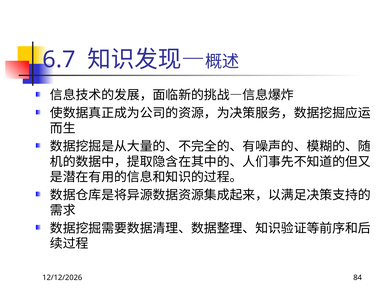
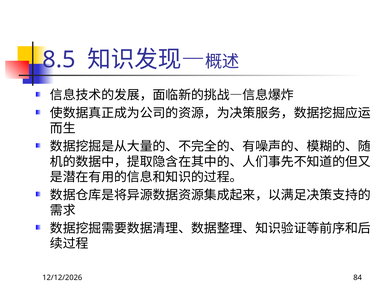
6.7: 6.7 -> 8.5 (59, 60)
